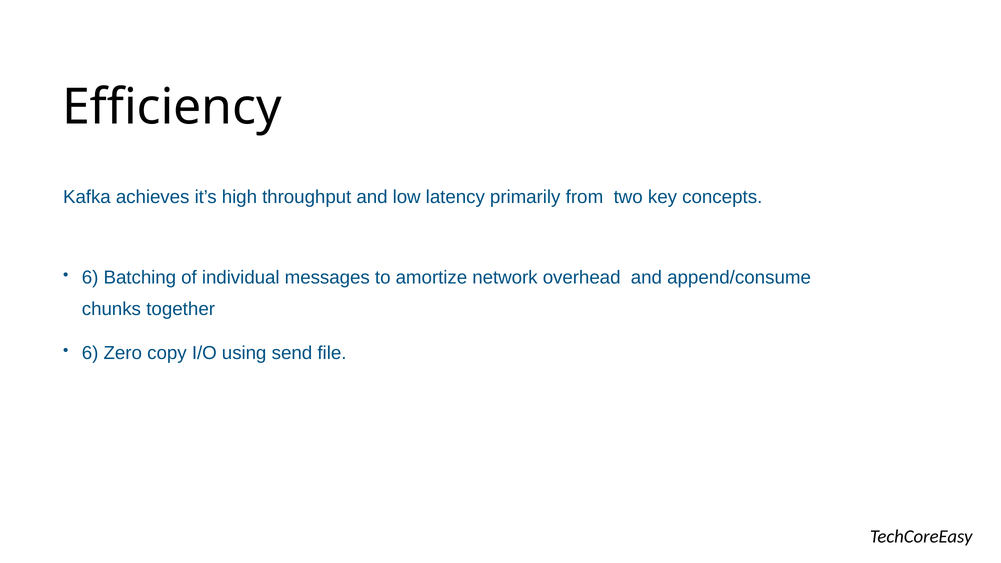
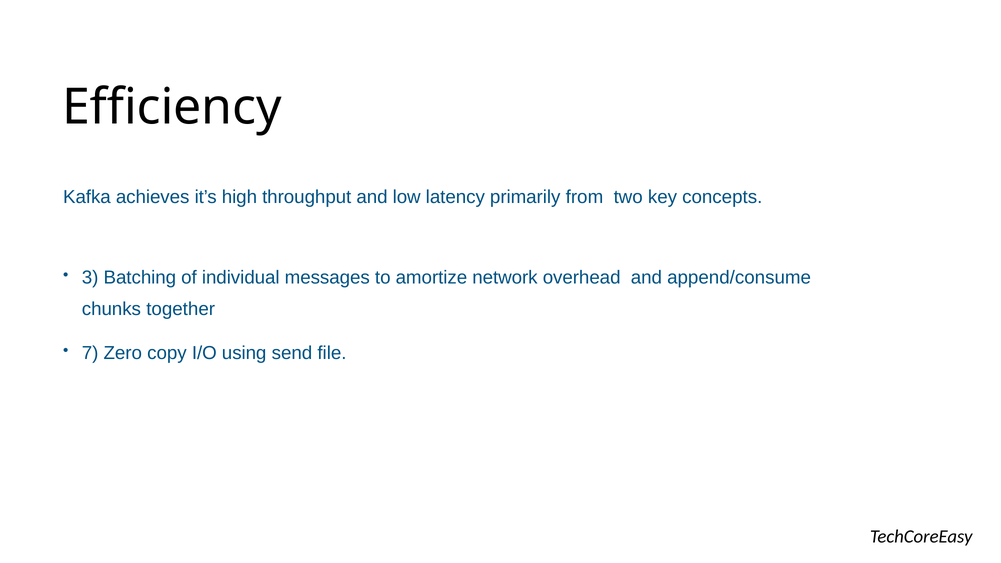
6: 6 -> 3 (90, 278)
6: 6 -> 7 (90, 353)
